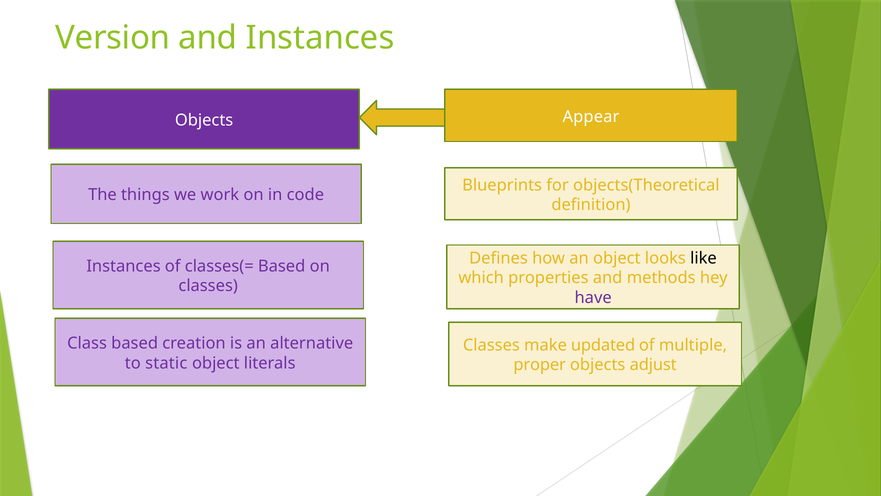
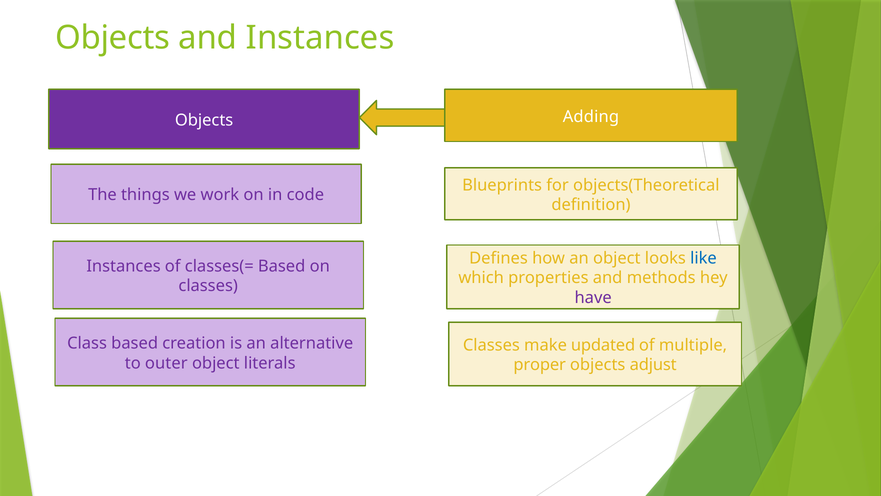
Version: Version -> Objects (113, 38)
Appear: Appear -> Adding (591, 117)
like colour: black -> blue (703, 258)
static: static -> outer (166, 363)
